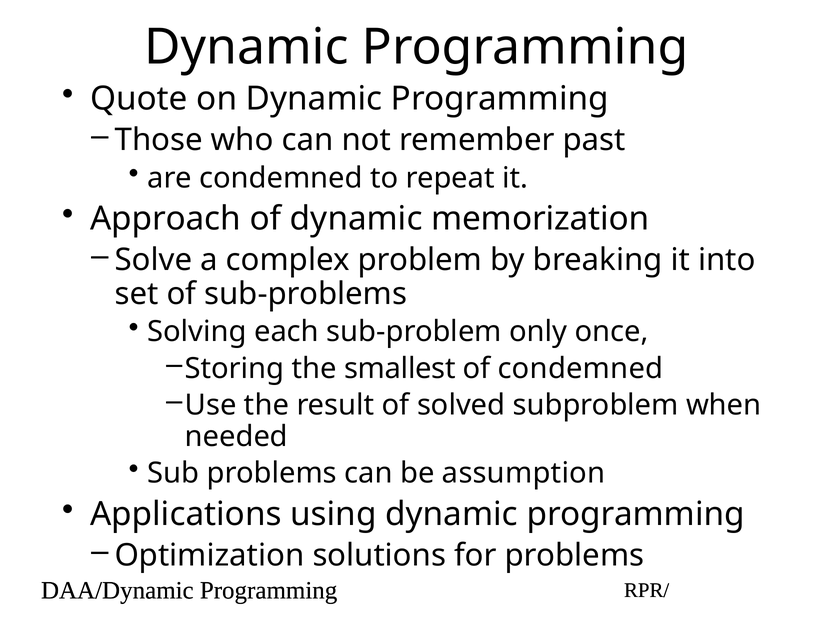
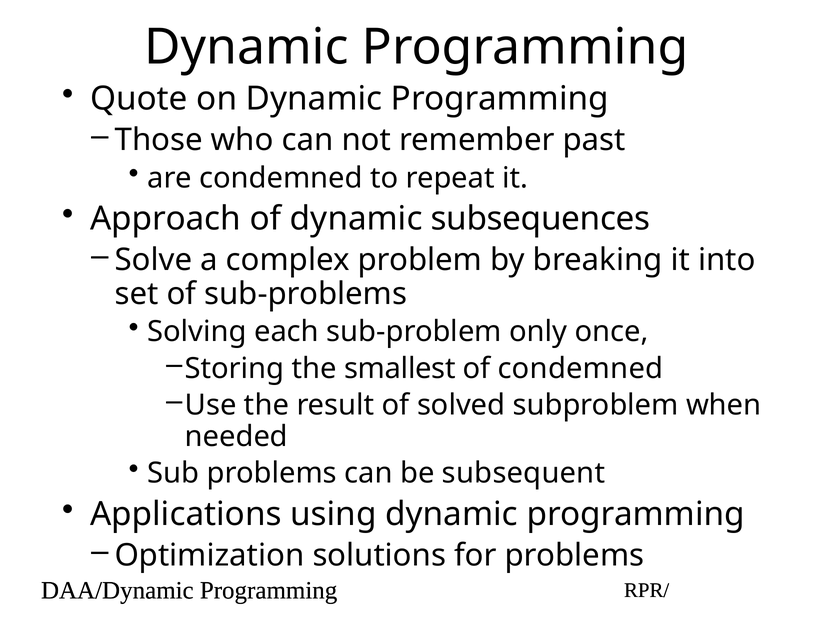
memorization: memorization -> subsequences (540, 219)
assumption: assumption -> subsequent (524, 473)
